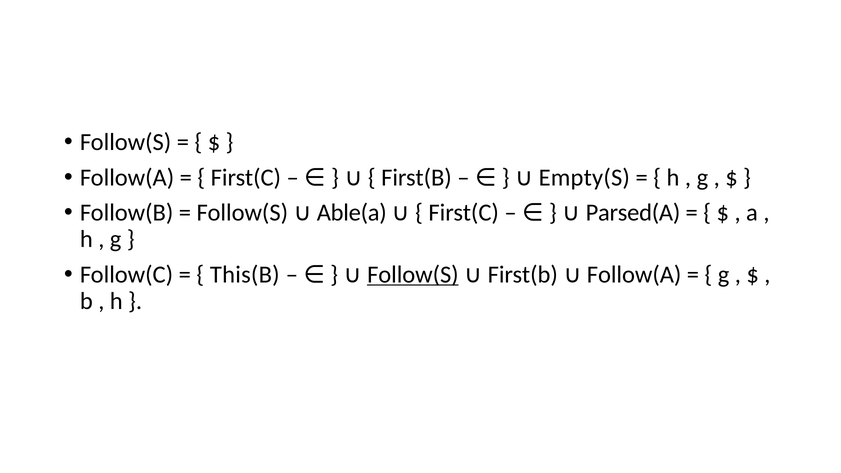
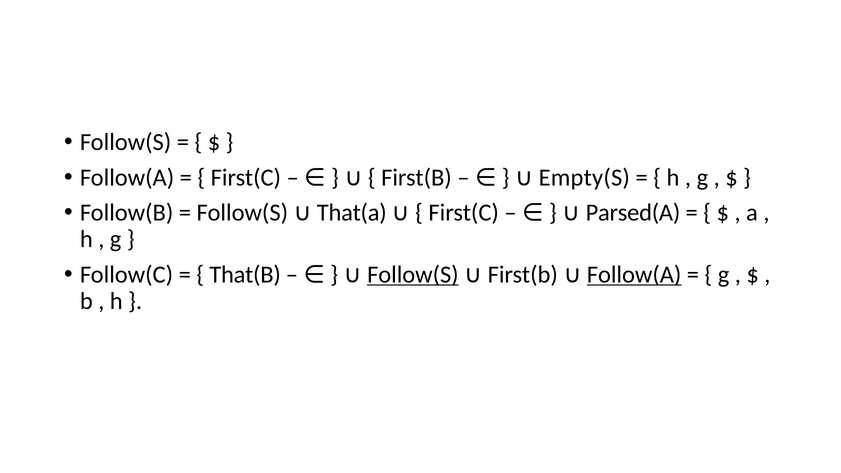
Able(a: Able(a -> That(a (352, 213)
This(B: This(B -> That(B (245, 274)
Follow(A underline: none -> present (634, 274)
